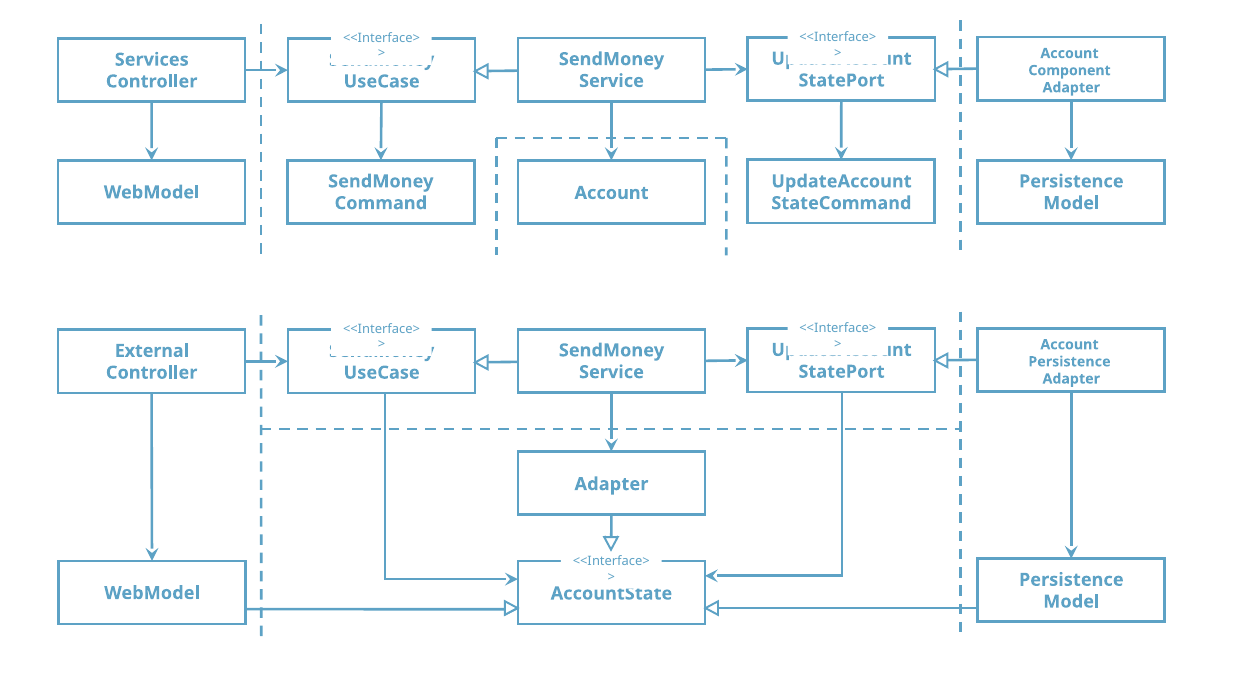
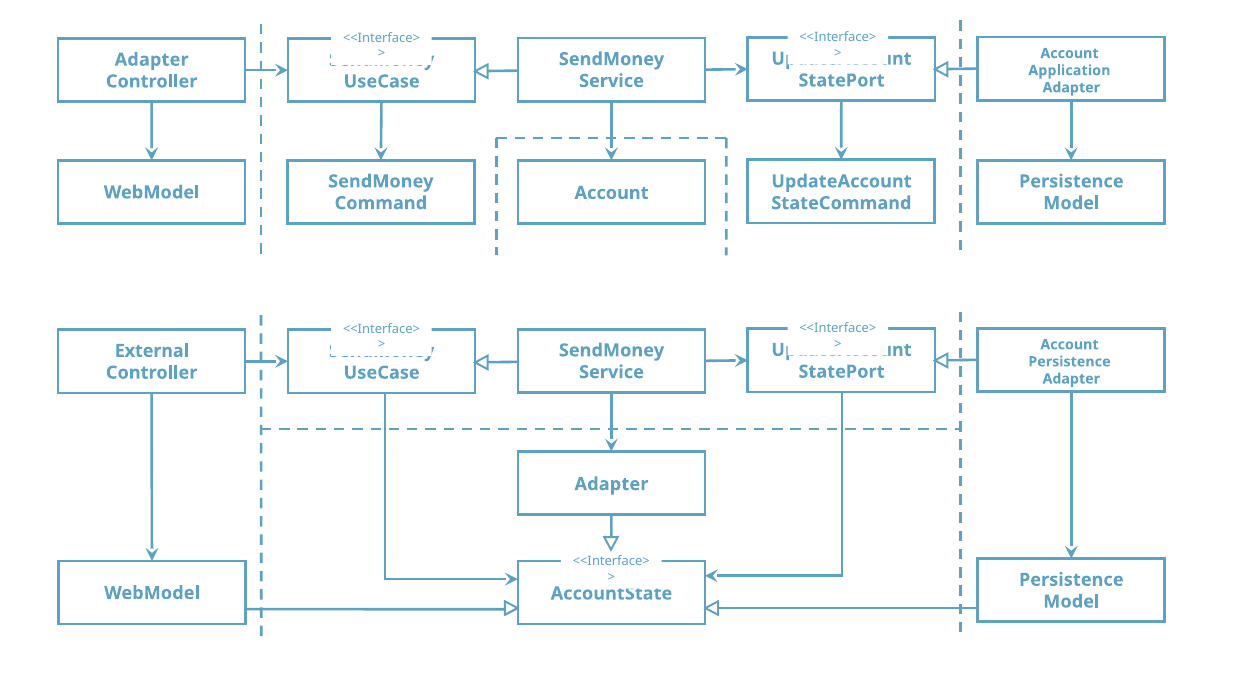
Services: Services -> Adapter (152, 60)
Component: Component -> Application (1069, 70)
